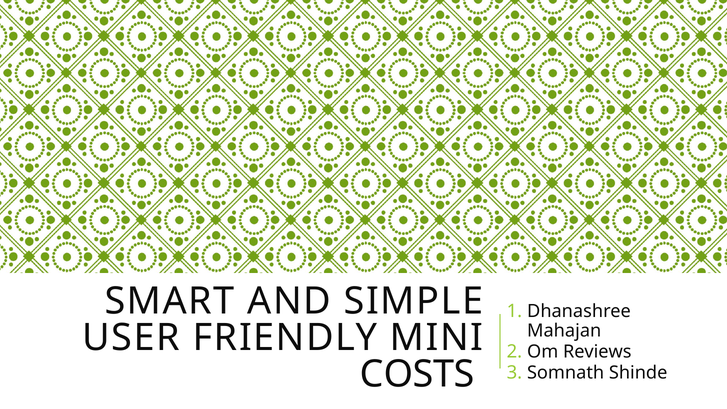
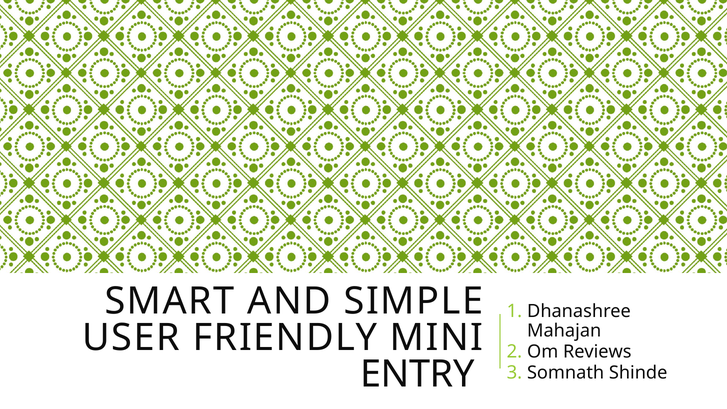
COSTS: COSTS -> ENTRY (417, 374)
